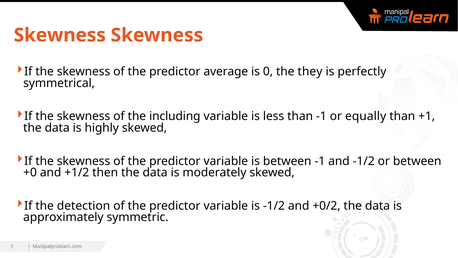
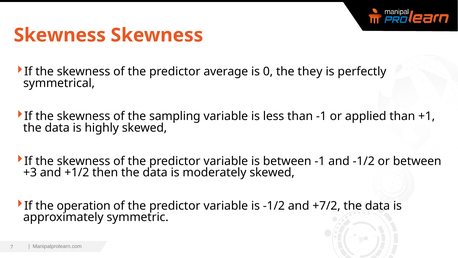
including: including -> sampling (175, 116)
equally: equally -> applied (366, 116)
+0: +0 -> +3 (30, 172)
detection: detection -> operation (84, 205)
+0/2: +0/2 -> +7/2 (326, 205)
